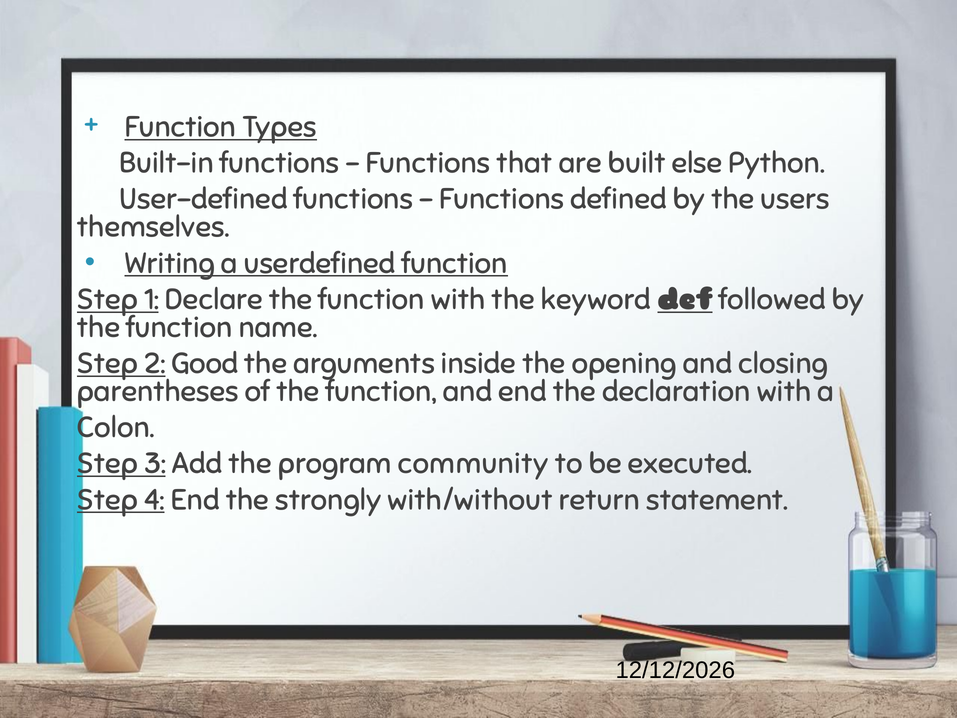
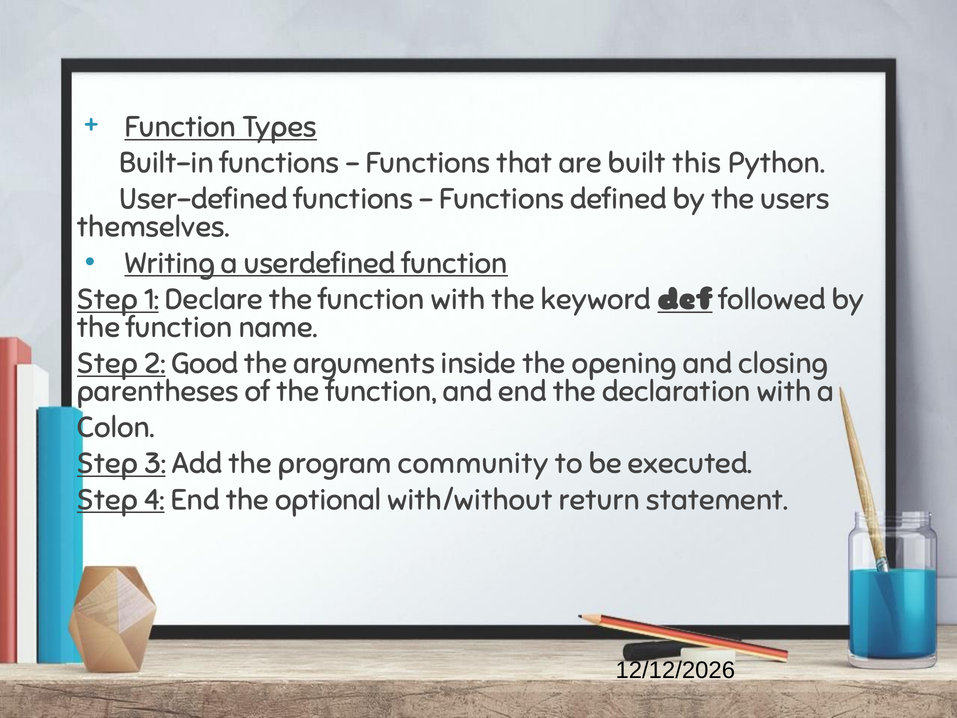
else: else -> this (697, 163)
strongly: strongly -> optional (328, 500)
